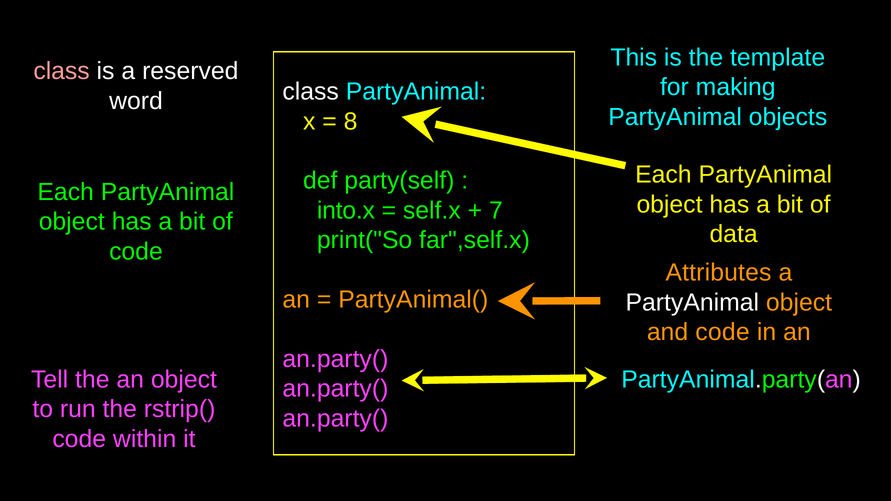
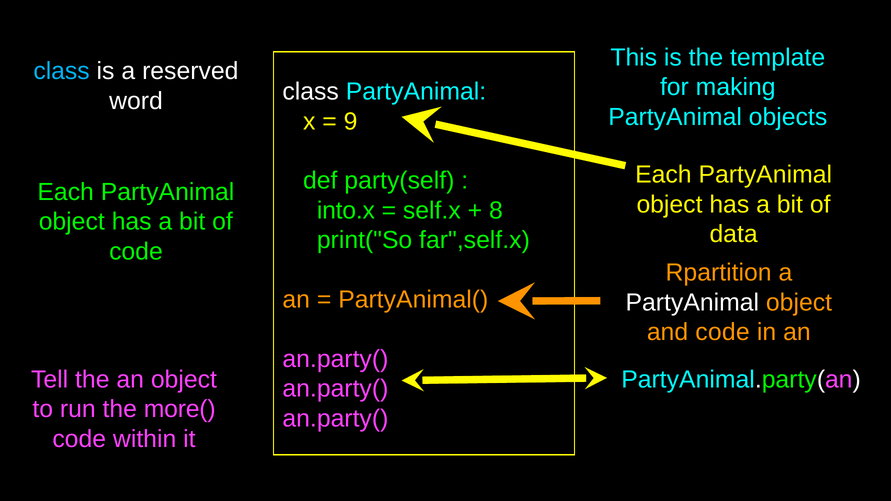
class colour: pink -> light blue (62, 71)
8: 8 -> 9 (351, 121)
7: 7 -> 8 (496, 211)
Attributes: Attributes -> Rpartition (719, 273)
rstrip(: rstrip( -> more( (180, 409)
